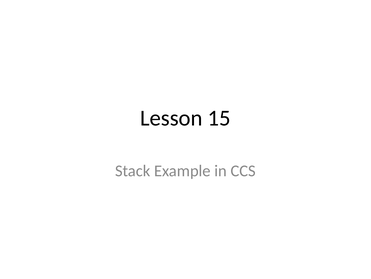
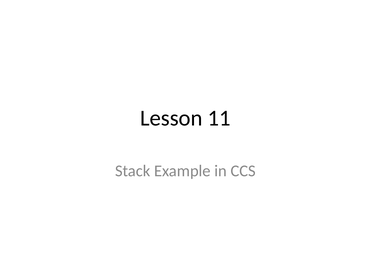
15: 15 -> 11 (219, 118)
